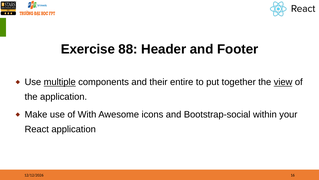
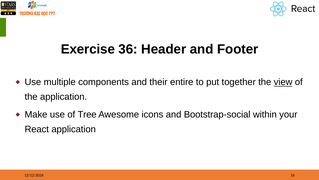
88: 88 -> 36 (128, 49)
multiple underline: present -> none (60, 82)
With: With -> Tree (87, 114)
